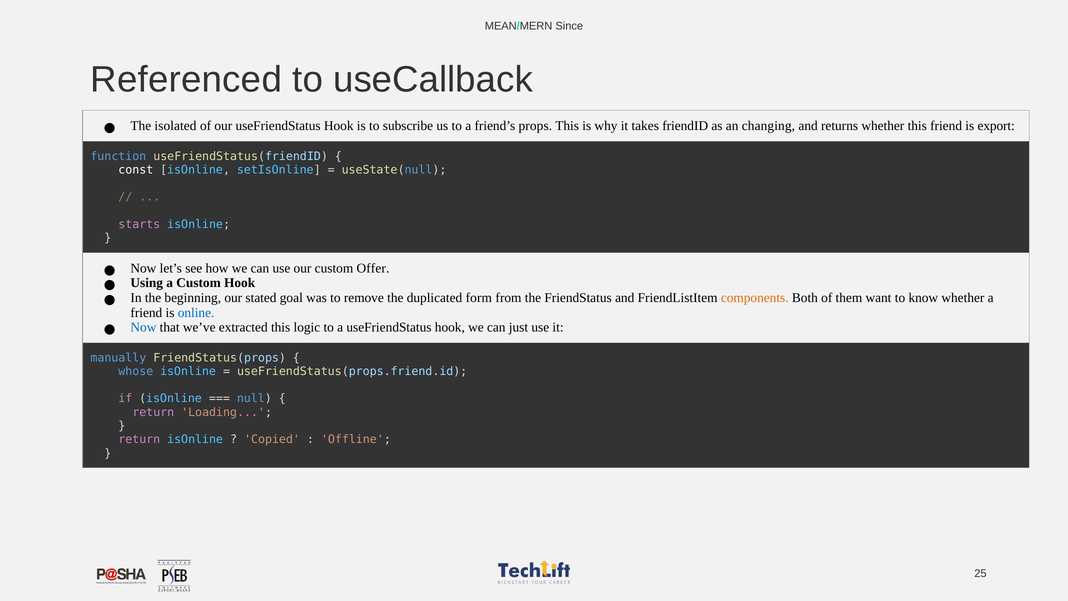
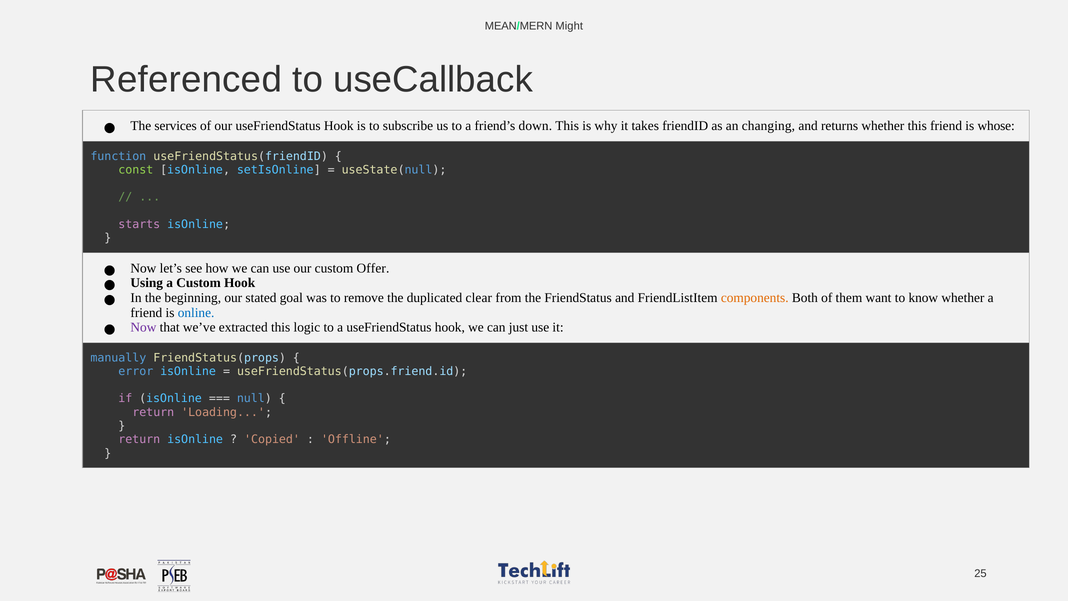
Since: Since -> Might (569, 26)
isolated: isolated -> services (176, 126)
props: props -> down (535, 126)
export: export -> whose (996, 126)
const colour: white -> light green (136, 170)
form: form -> clear (479, 298)
Now colour: blue -> purple (143, 327)
whose: whose -> error (136, 371)
